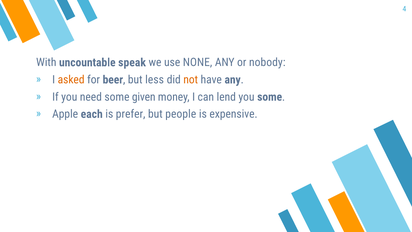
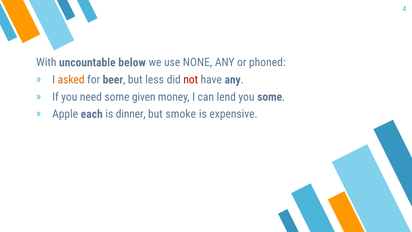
speak: speak -> below (132, 62)
nobody: nobody -> phoned (267, 62)
not colour: orange -> red (191, 80)
prefer: prefer -> dinner (131, 114)
people: people -> smoke (181, 114)
